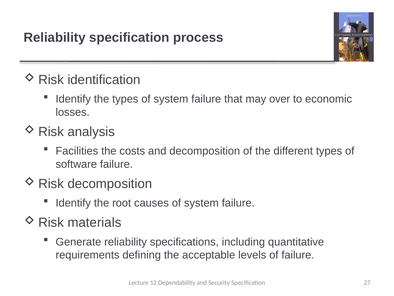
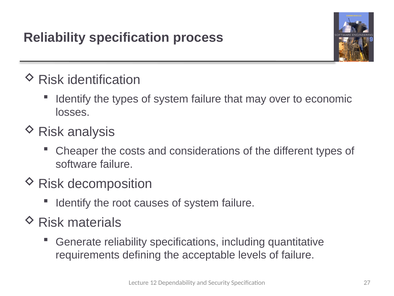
Facilities: Facilities -> Cheaper (77, 151)
and decomposition: decomposition -> considerations (205, 151)
